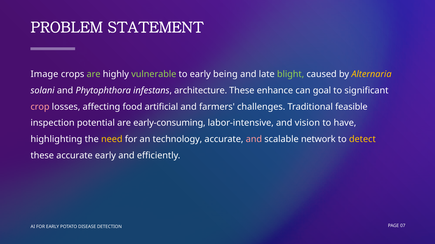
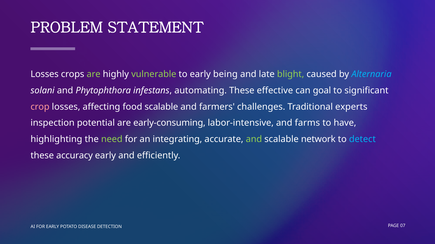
Image: Image -> Losses (45, 74)
Alternaria colour: yellow -> light blue (372, 74)
architecture: architecture -> automating (201, 91)
enhance: enhance -> effective (275, 91)
food artificial: artificial -> scalable (161, 107)
feasible: feasible -> experts (351, 107)
vision: vision -> farms (307, 123)
need colour: yellow -> light green (112, 140)
technology: technology -> integrating (177, 140)
and colour: pink -> light green (254, 140)
detect colour: yellow -> light blue (362, 140)
these accurate: accurate -> accuracy (75, 156)
